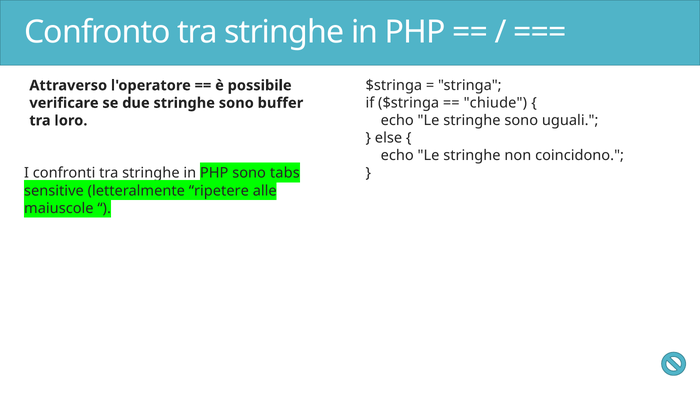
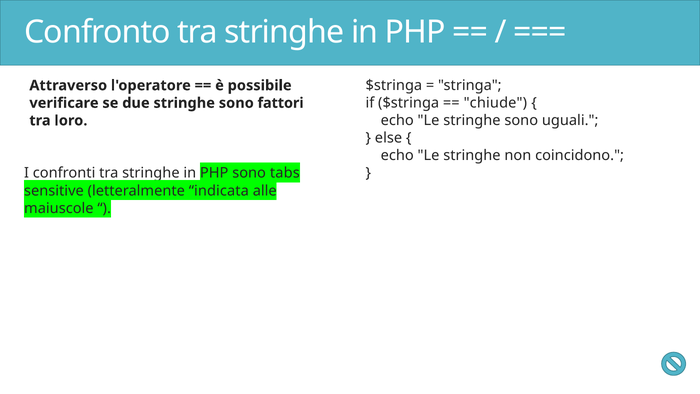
buffer: buffer -> fattori (281, 103)
ripetere: ripetere -> indicata (219, 191)
